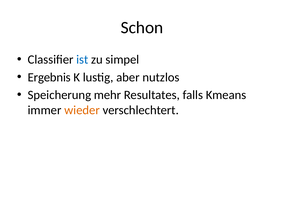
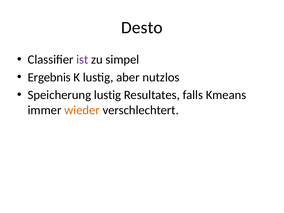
Schon: Schon -> Desto (142, 27)
ist colour: blue -> purple (82, 60)
Speicherung mehr: mehr -> lustig (108, 95)
